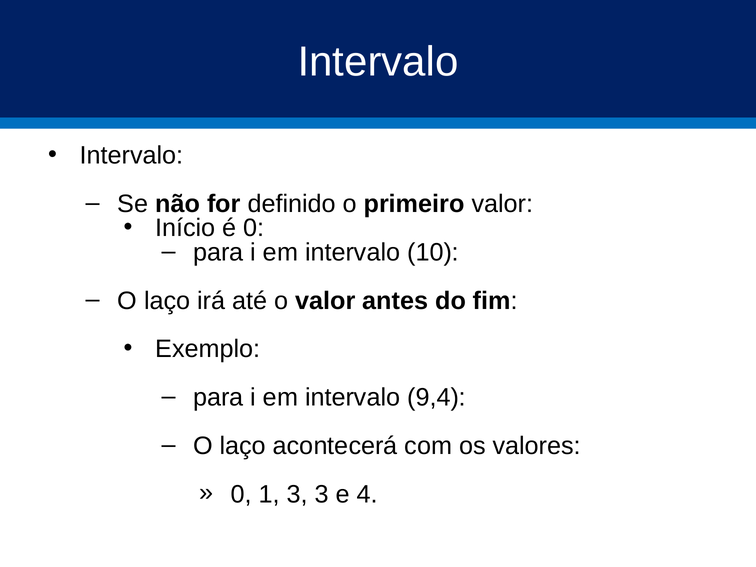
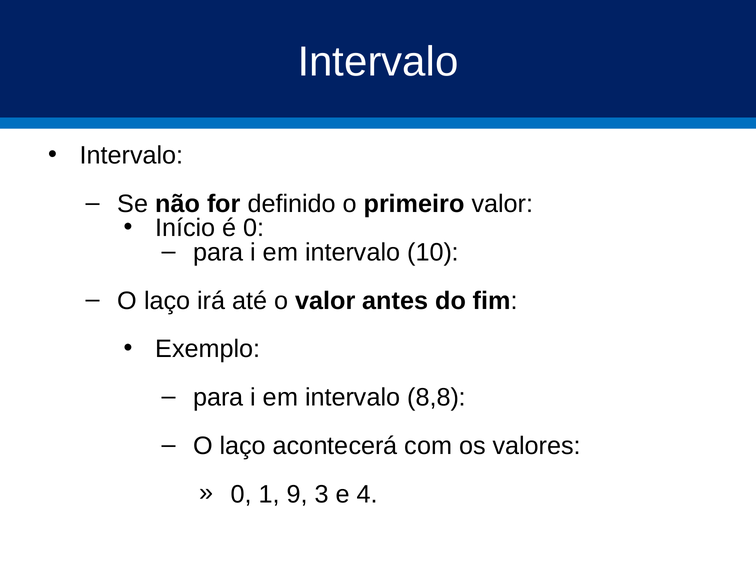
9,4: 9,4 -> 8,8 (437, 397)
1 3: 3 -> 9 (297, 494)
